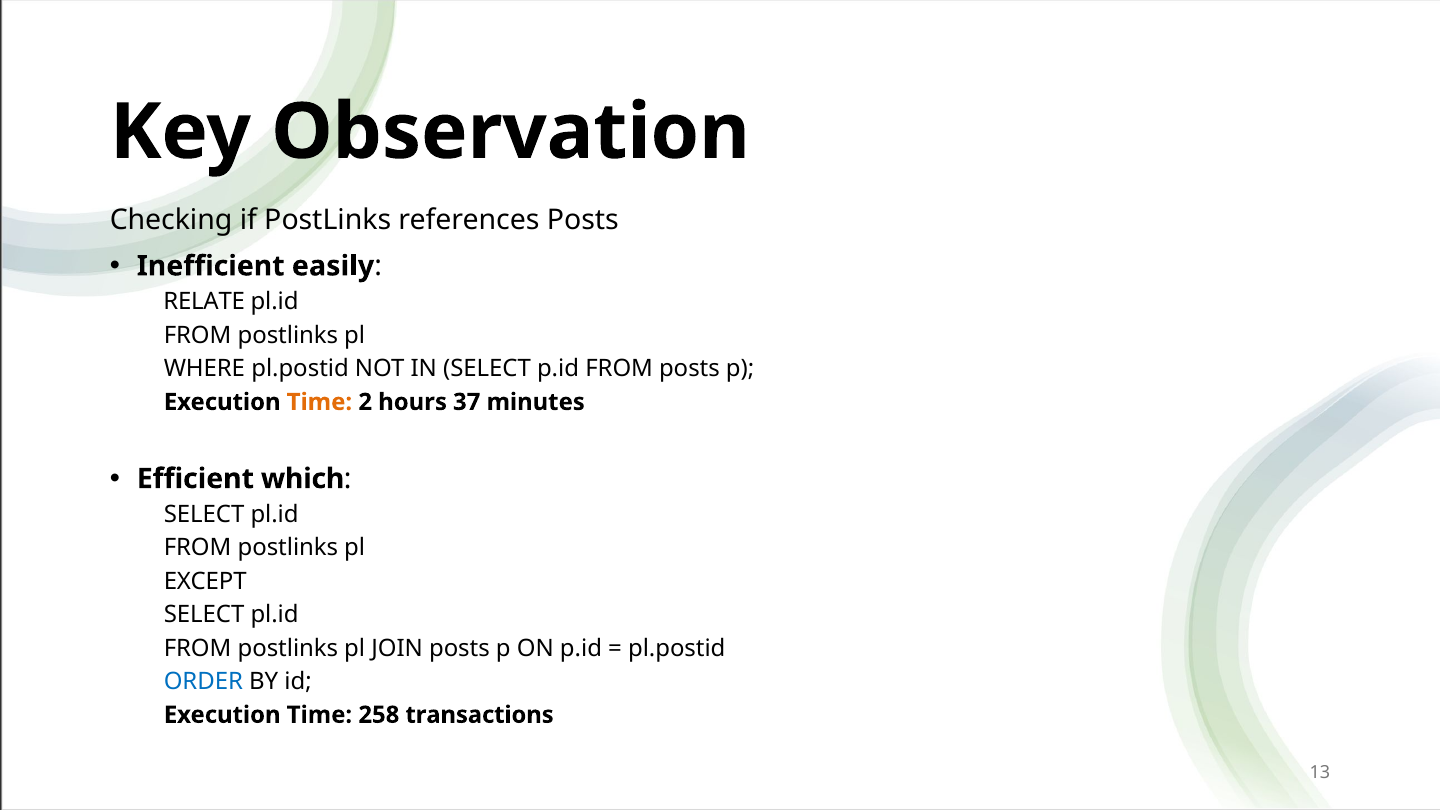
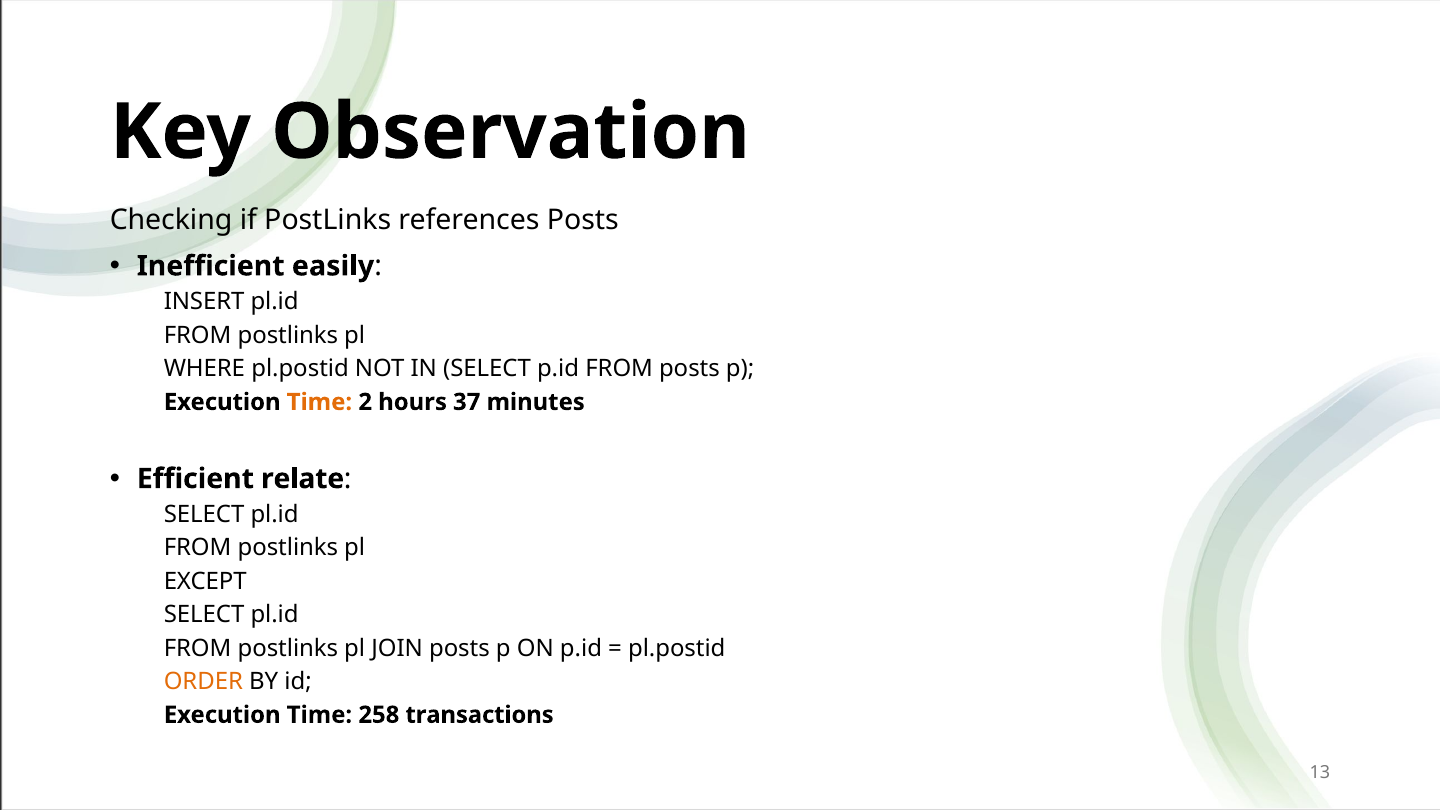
RELATE: RELATE -> INSERT (204, 302)
which: which -> relate (303, 479)
ORDER colour: blue -> orange (203, 681)
